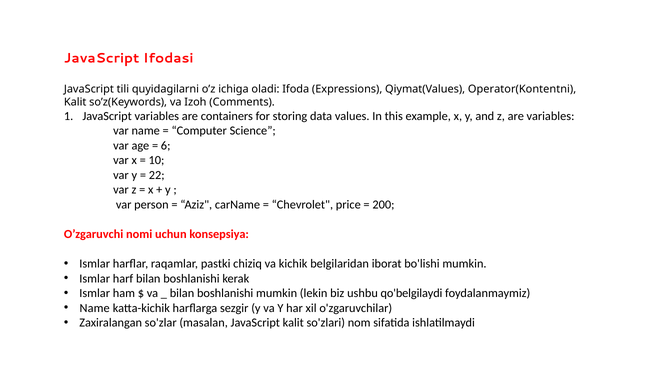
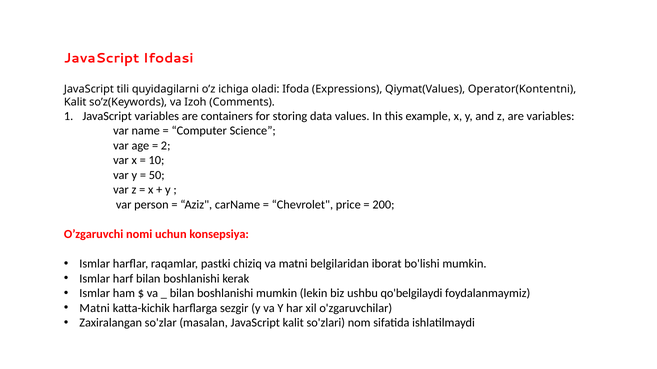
6: 6 -> 2 (166, 146)
22: 22 -> 50 (157, 175)
va kichik: kichik -> matni (293, 264)
Name: Name -> Matni (95, 308)
